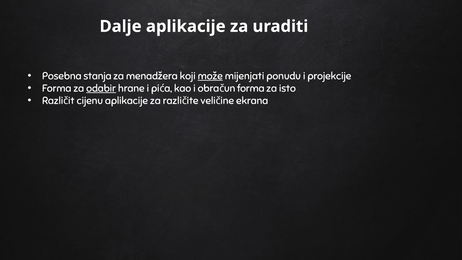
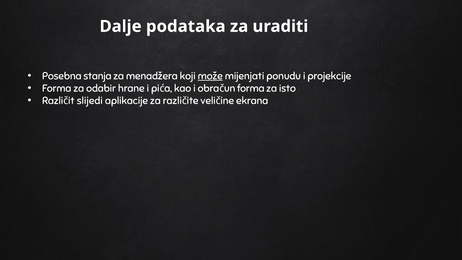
Dalje aplikacije: aplikacije -> podataka (186, 26)
odabir underline: present -> none (101, 88)
cijenu: cijenu -> slijedi (90, 101)
